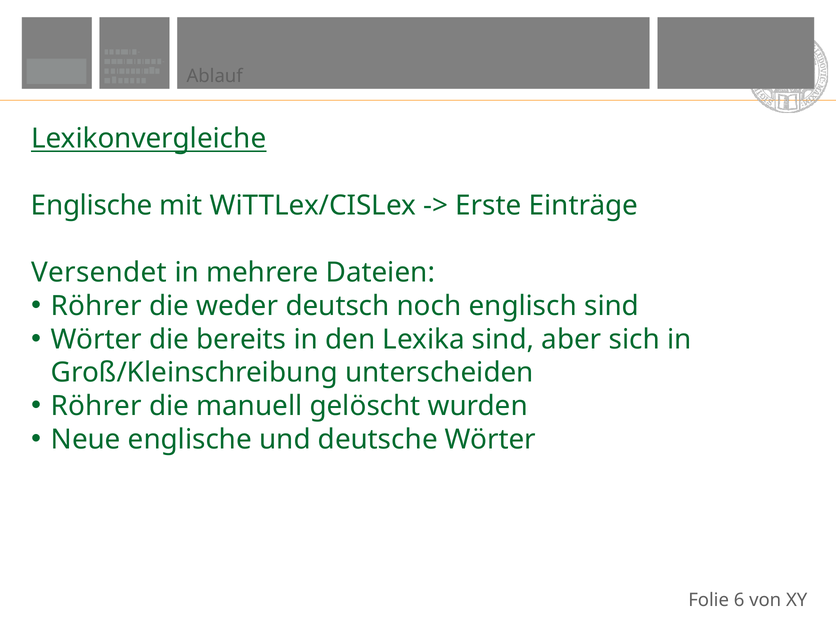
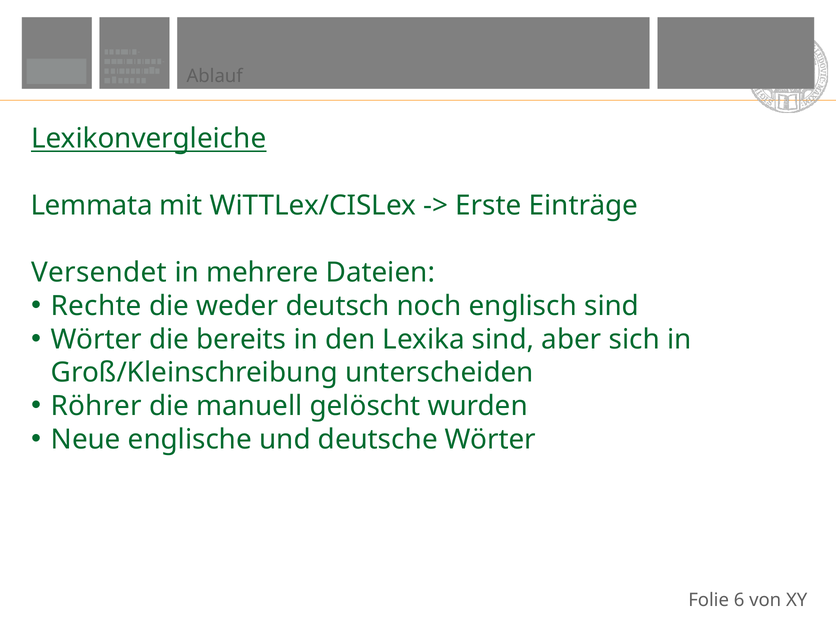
Englische: Englische -> Lemmata (92, 206)
Röhrer: Röhrer -> Rechte (96, 306)
